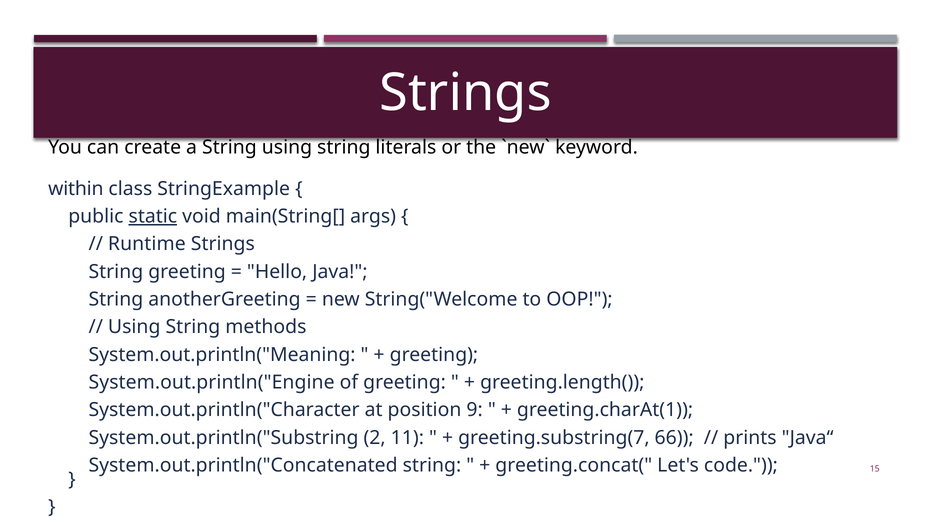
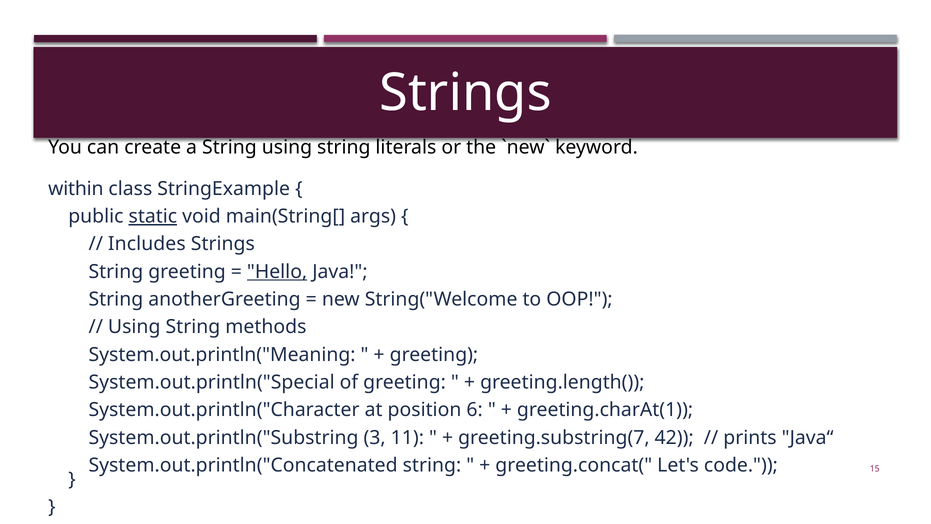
Runtime: Runtime -> Includes (147, 244)
Hello underline: none -> present (277, 272)
System.out.println("Engine: System.out.println("Engine -> System.out.println("Special (212, 382)
9: 9 -> 6 (475, 410)
2: 2 -> 3 (375, 437)
66: 66 -> 42 (674, 437)
